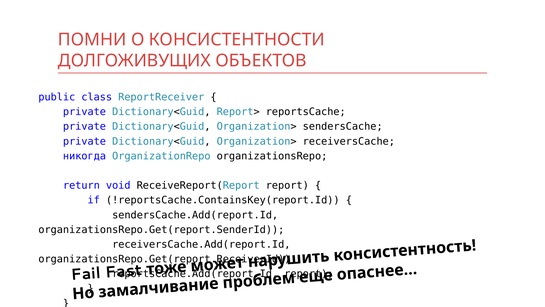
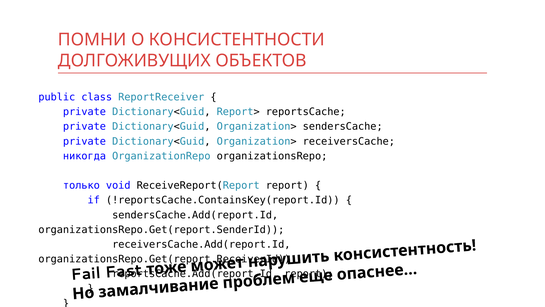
return: return -> только (81, 185)
